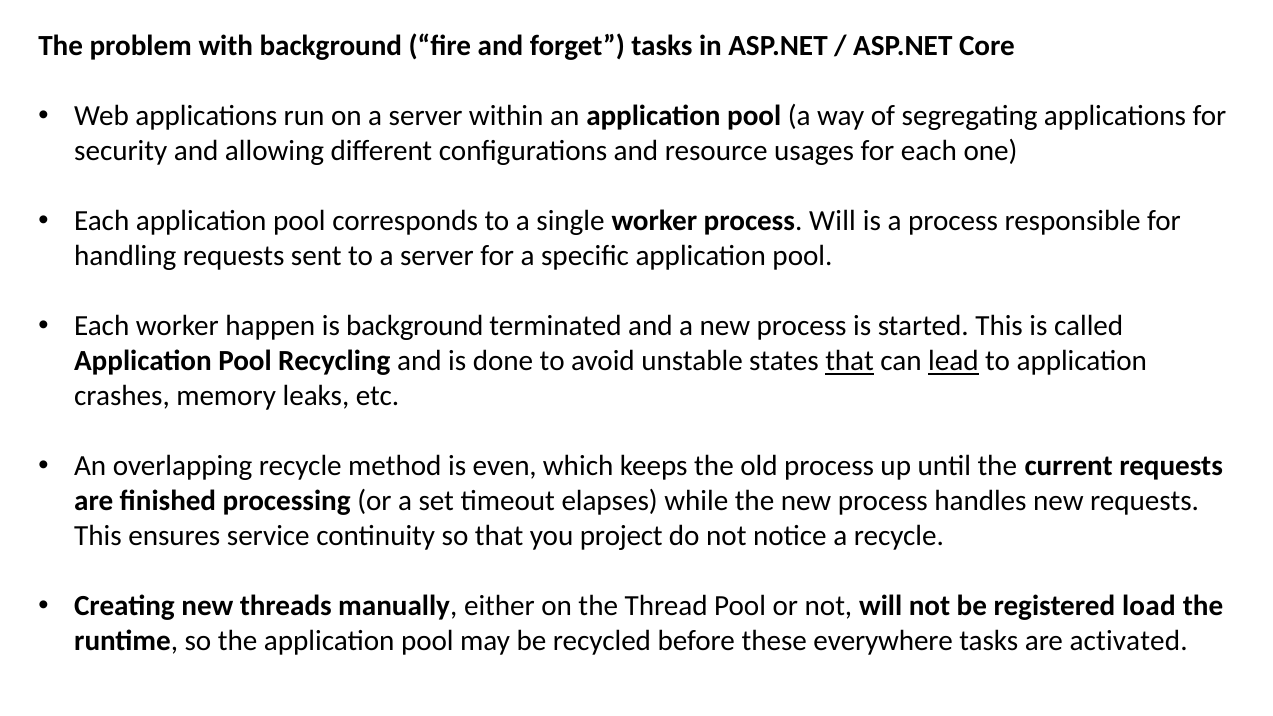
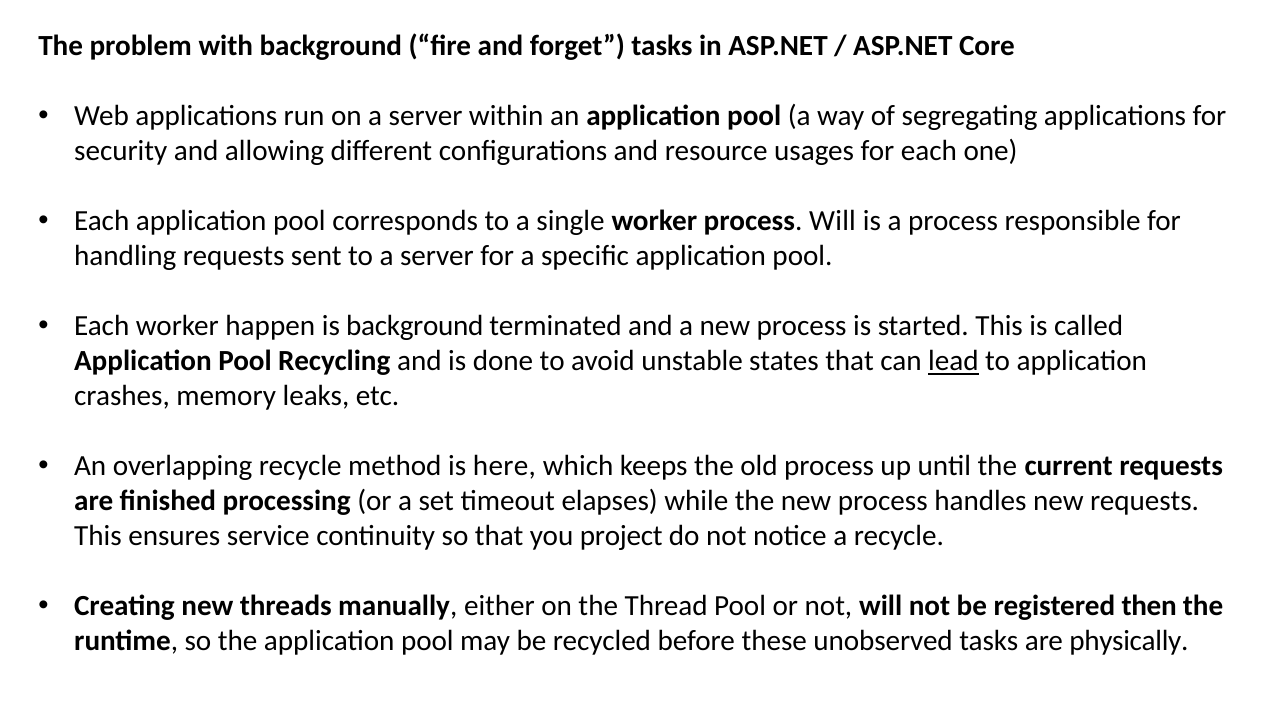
that underline: present -> none (850, 361)
even: even -> here (504, 466)
load: load -> then (1149, 606)
everywhere: everywhere -> unobserved (883, 641)
activated: activated -> physically (1129, 641)
